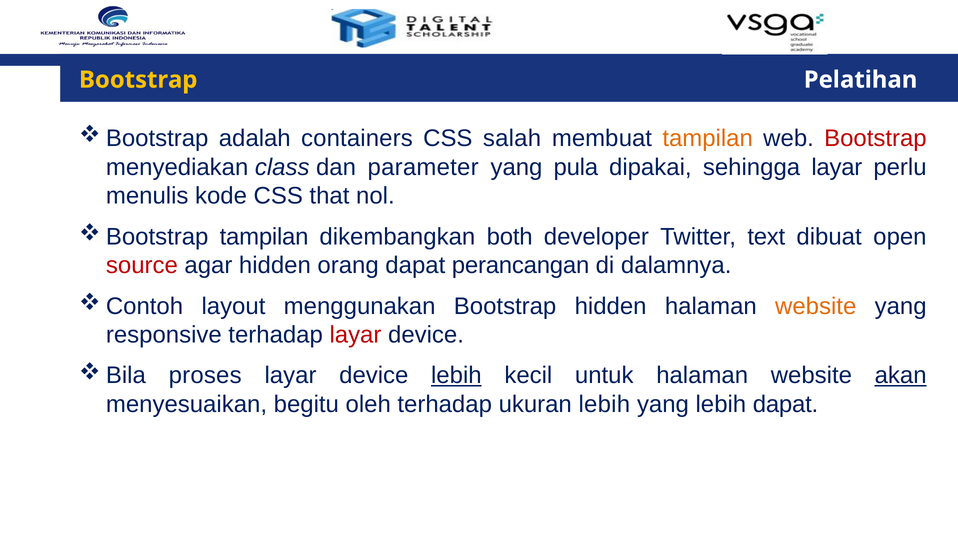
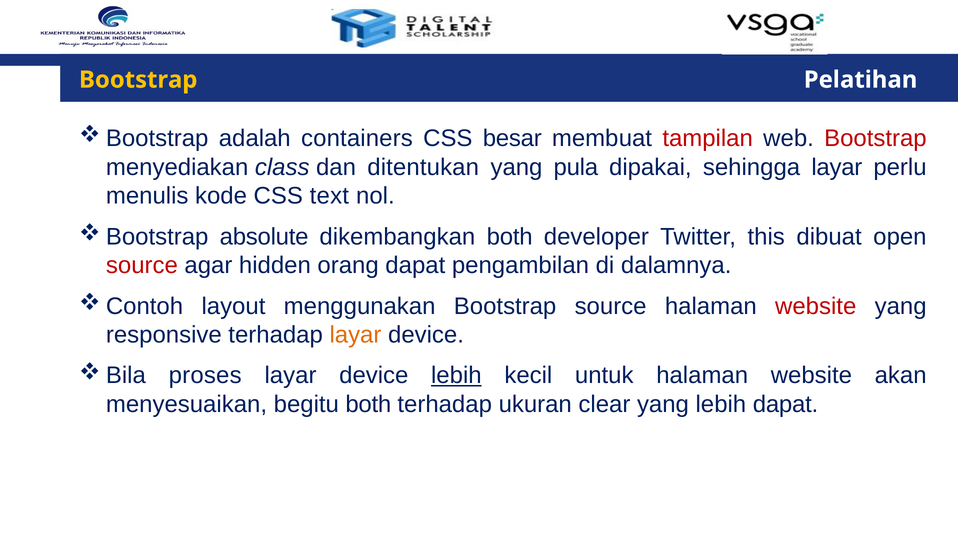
salah: salah -> besar (512, 138)
tampilan colour: orange -> red (708, 138)
parameter: parameter -> ditentukan (423, 167)
that: that -> text (329, 196)
tampilan: tampilan -> absolute (264, 237)
text: text -> this (766, 237)
perancangan: perancangan -> pengambilan (520, 265)
Bootstrap hidden: hidden -> source (611, 306)
website colour: orange -> red (816, 306)
layar colour: red -> orange (355, 335)
akan underline: present -> none (901, 375)
begitu oleh: oleh -> both (368, 404)
ukuran lebih: lebih -> clear (604, 404)
